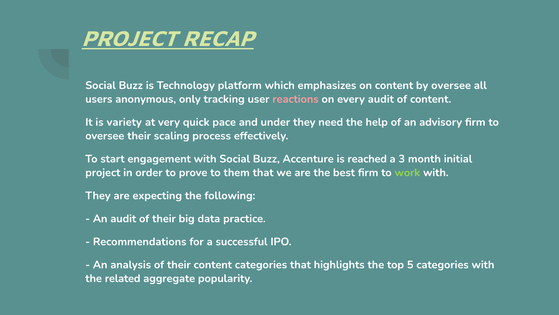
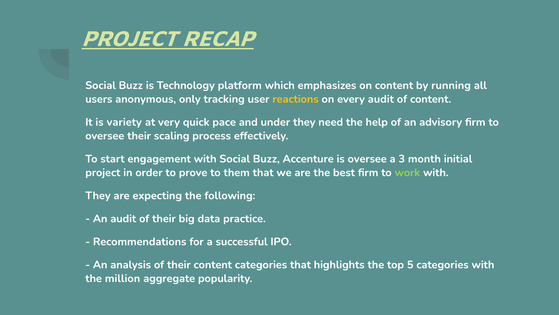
by oversee: oversee -> running (451, 85)
reactions colour: pink -> yellow (295, 99)
is reached: reached -> oversee (367, 159)
related: related -> million (123, 278)
